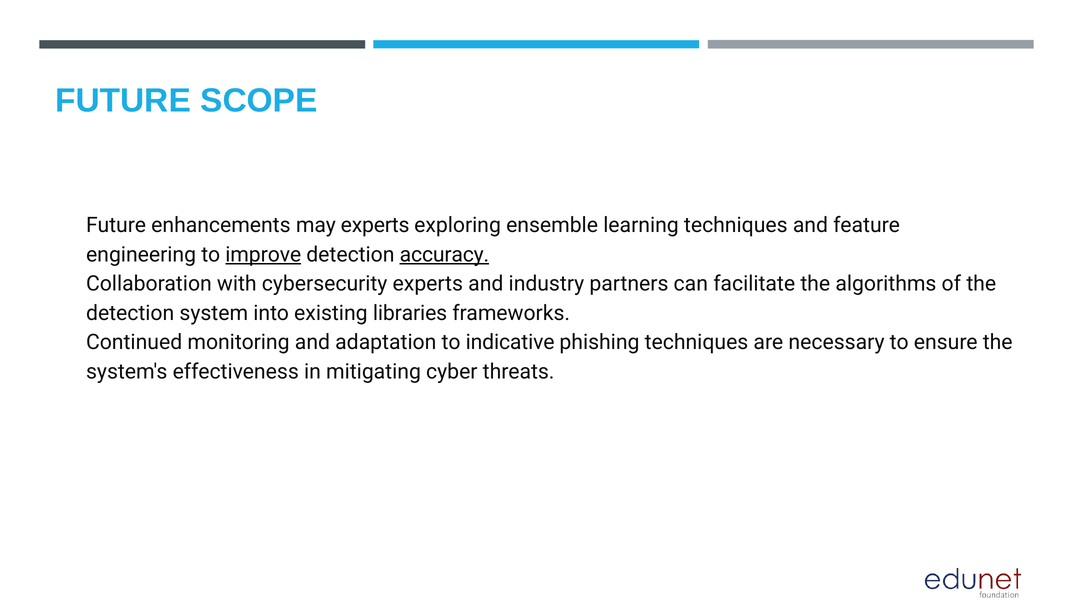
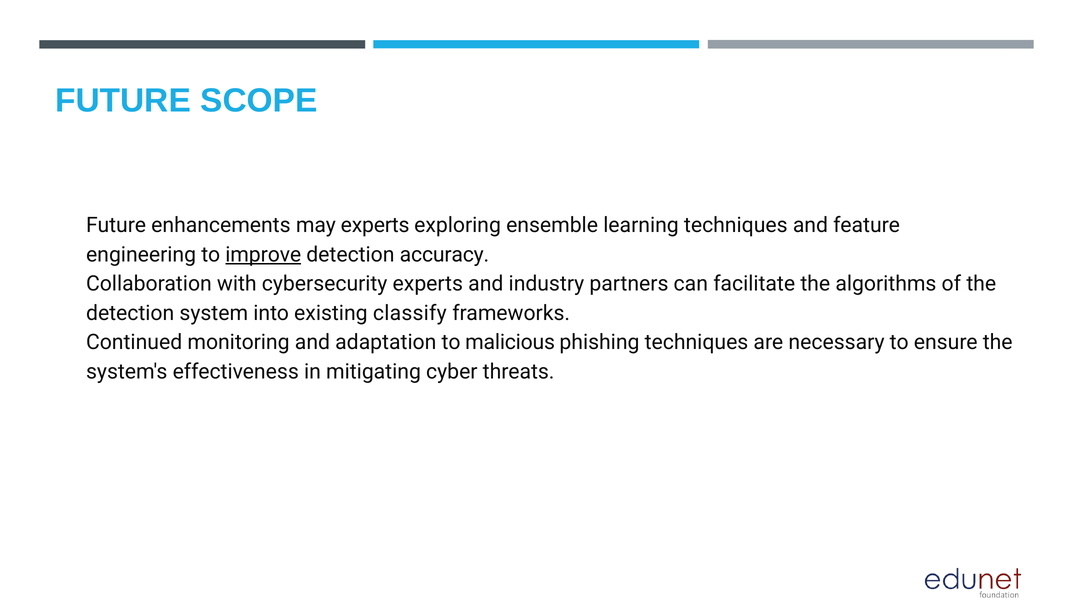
accuracy underline: present -> none (444, 255)
libraries: libraries -> classify (410, 313)
indicative: indicative -> malicious (510, 342)
